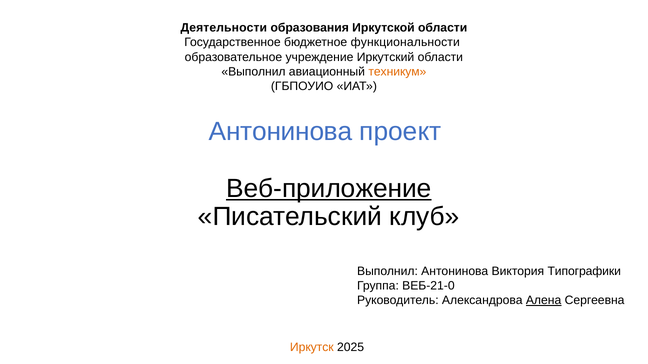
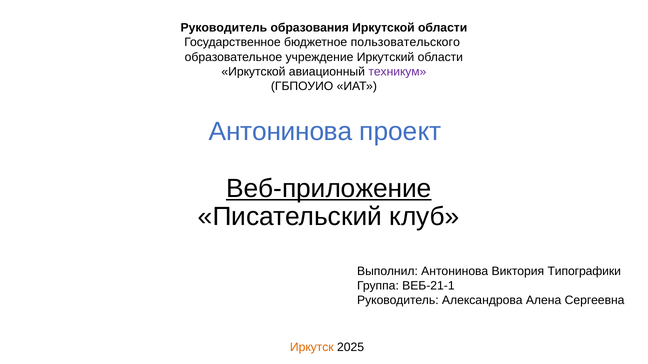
Деятельности: Деятельности -> Руководитель (224, 28)
функциональности: функциональности -> пользовательского (405, 43)
Выполнил: Выполнил -> Иркутской (253, 72)
техникум colour: orange -> purple (397, 72)
ВЕБ-21-0: ВЕБ-21-0 -> ВЕБ-21-1 (428, 286)
Алена underline: present -> none (544, 301)
